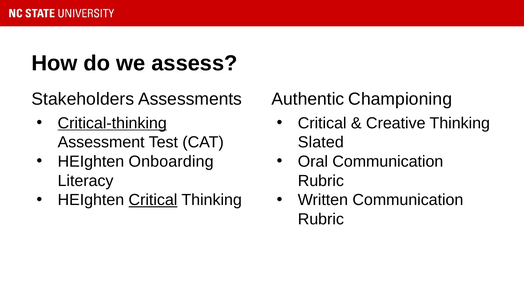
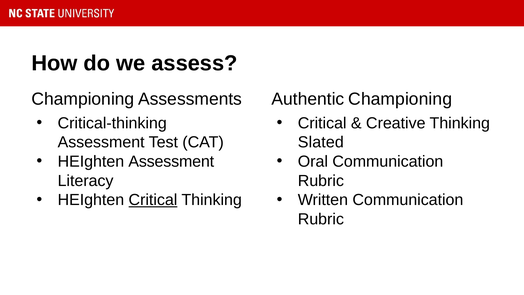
Stakeholders: Stakeholders -> Championing (83, 99)
Critical-thinking underline: present -> none (112, 123)
HEIghten Onboarding: Onboarding -> Assessment (171, 161)
